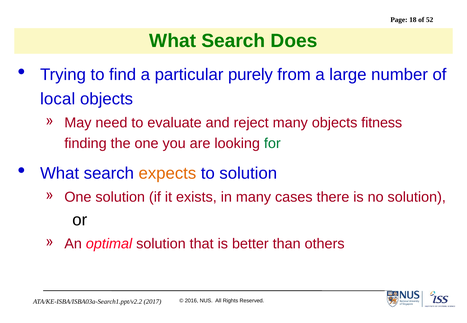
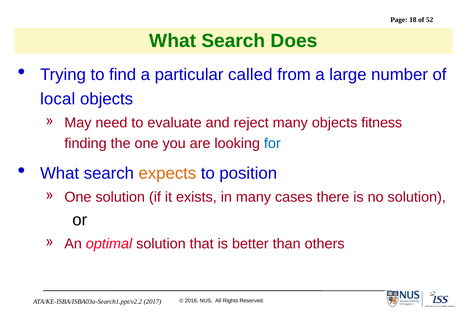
purely: purely -> called (250, 75)
for colour: green -> blue (272, 143)
to solution: solution -> position (248, 173)
